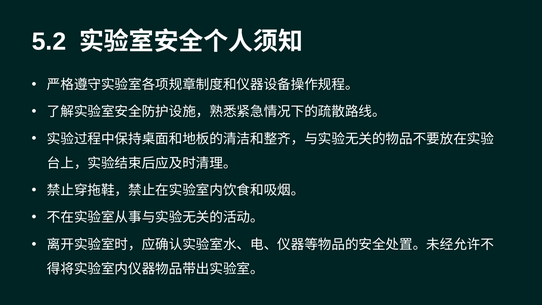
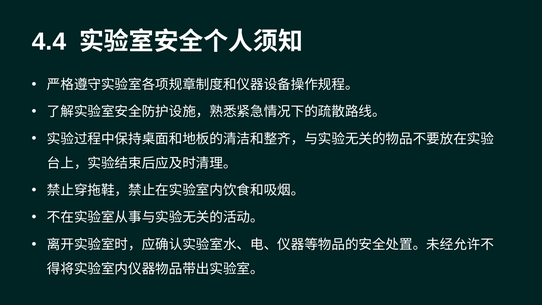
5.2: 5.2 -> 4.4 (49, 42)
